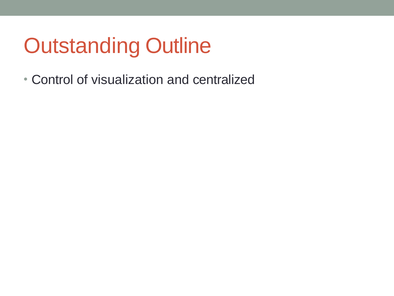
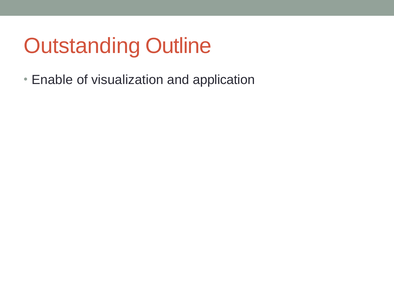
Control: Control -> Enable (52, 80)
centralized: centralized -> application (224, 80)
